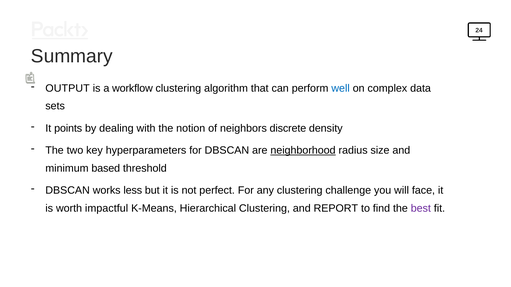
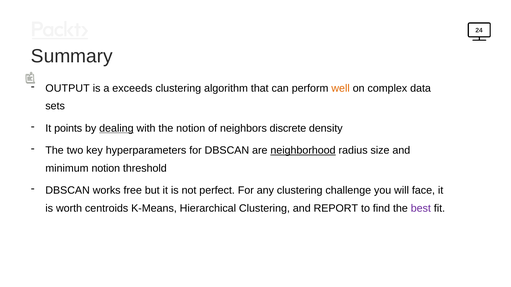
workflow: workflow -> exceeds (132, 88)
well colour: blue -> orange (341, 88)
dealing underline: none -> present (116, 128)
minimum based: based -> notion (106, 168)
less: less -> free (133, 191)
impactful: impactful -> centroids (107, 208)
